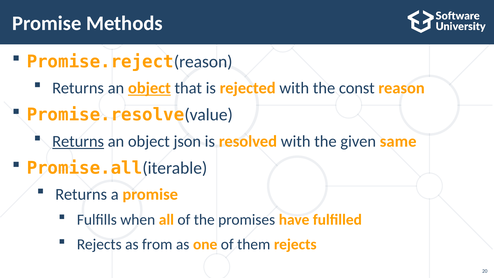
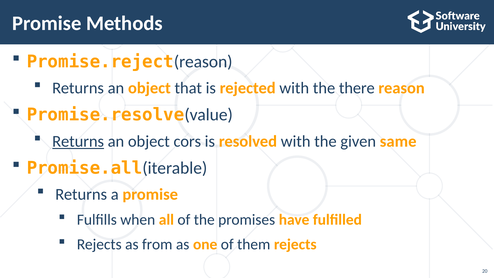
object underline: present -> none (149, 88)
const: const -> there (357, 88)
json: json -> cors (187, 141)
